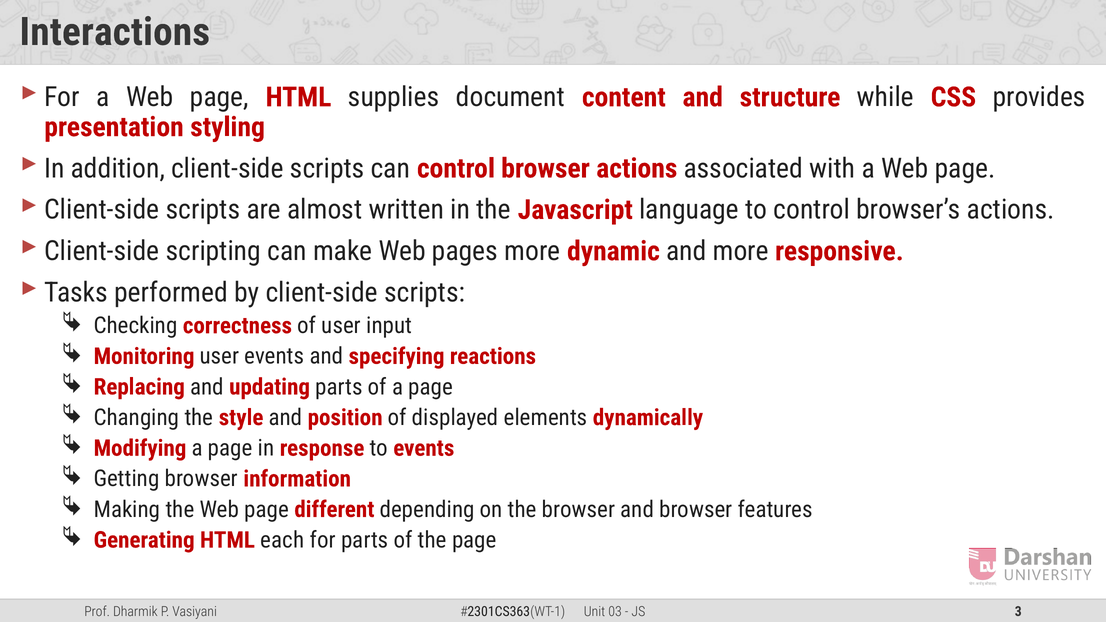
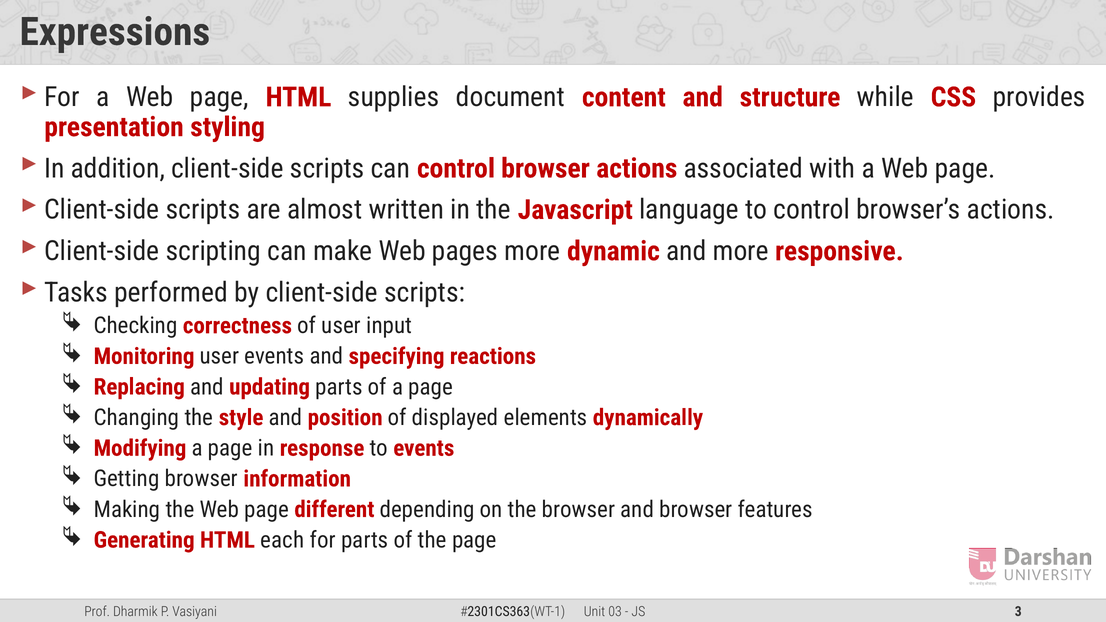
Interactions: Interactions -> Expressions (115, 32)
